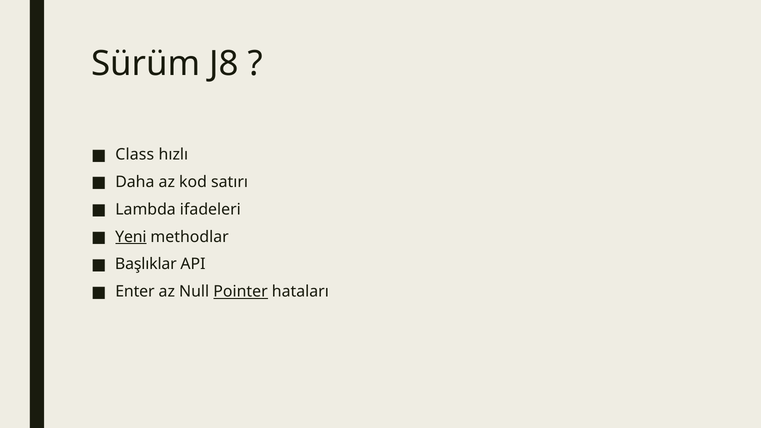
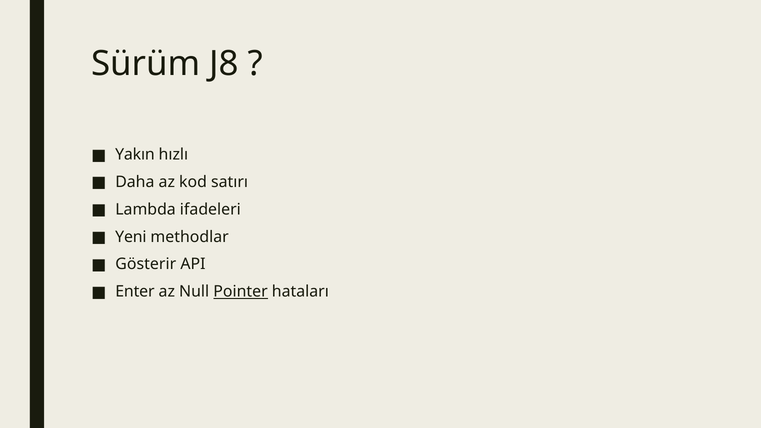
Class: Class -> Yakın (135, 155)
Yeni underline: present -> none (131, 237)
Başlıklar: Başlıklar -> Gösterir (146, 264)
